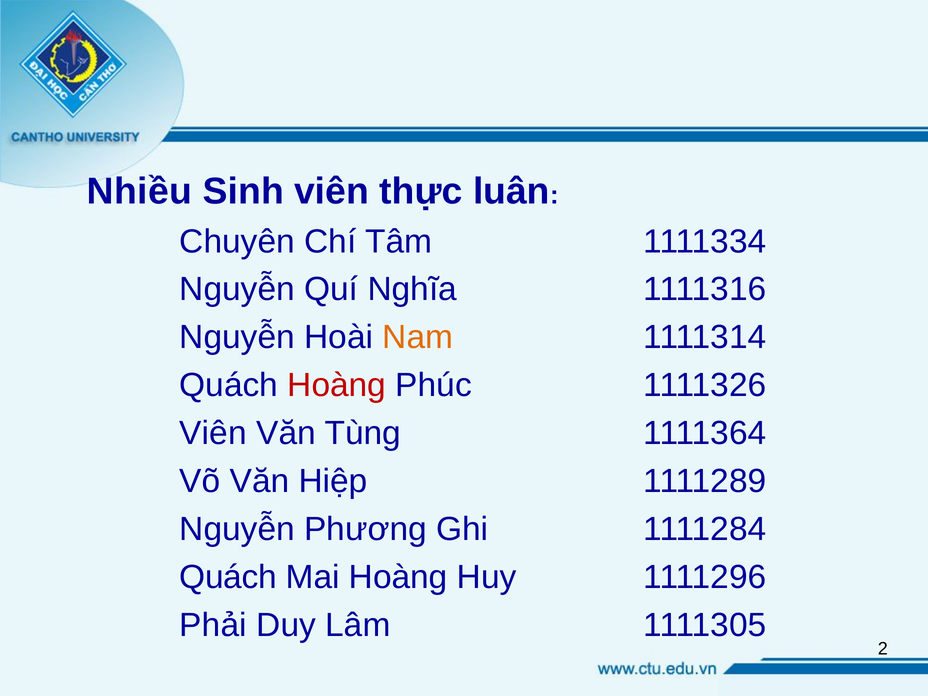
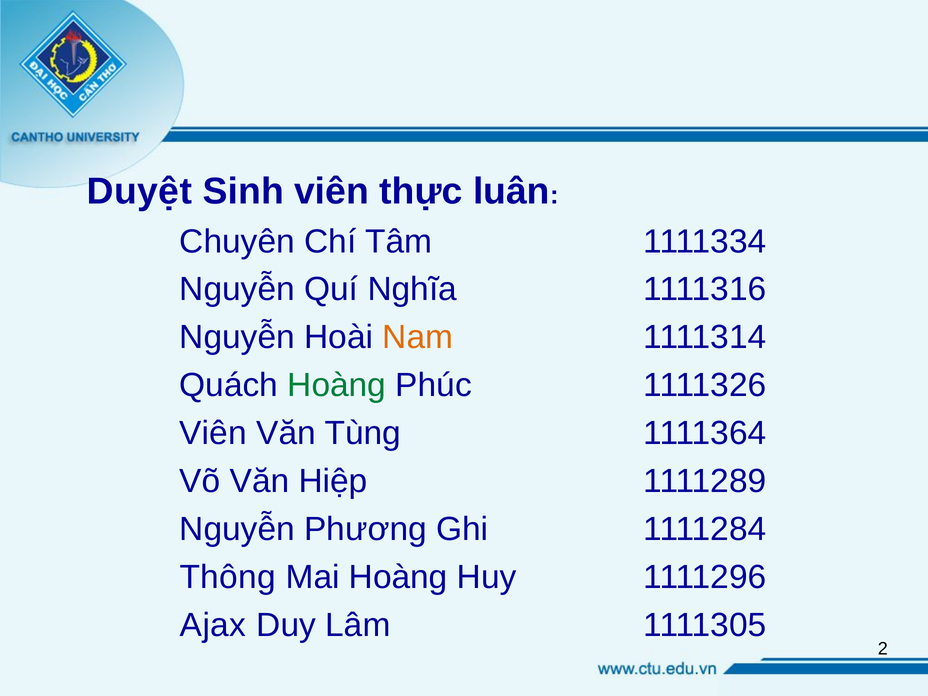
Nhiều: Nhiều -> Duyệt (139, 191)
Hoàng colour: red -> green (337, 385)
Quách: Quách -> Thông (228, 577)
Phải: Phải -> Ajax (213, 625)
